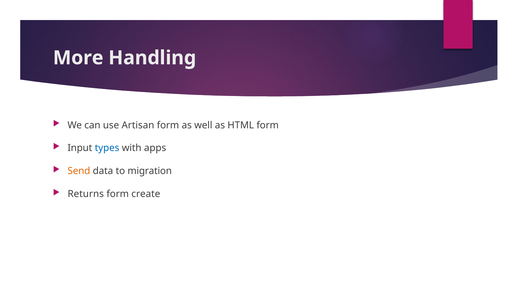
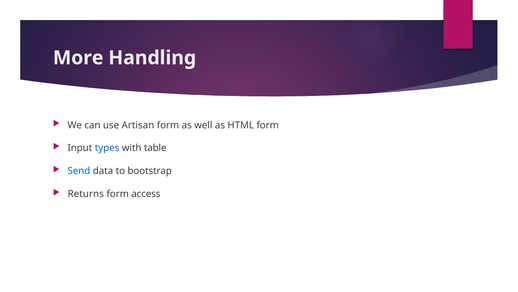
apps: apps -> table (155, 148)
Send colour: orange -> blue (79, 171)
migration: migration -> bootstrap (150, 171)
create: create -> access (146, 194)
